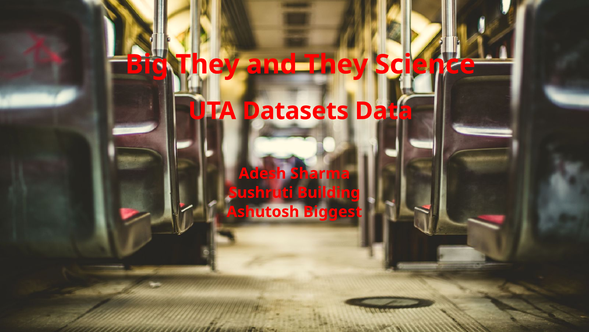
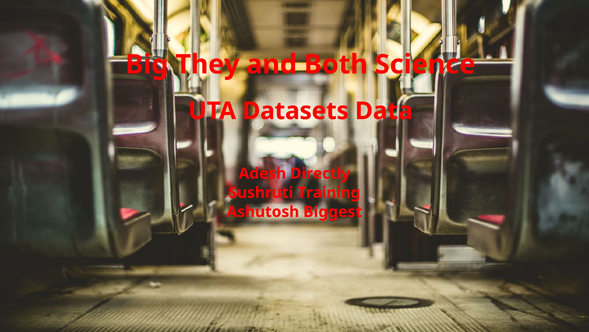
and They: They -> Both (336, 64)
Sharma: Sharma -> Directly (320, 173)
Building: Building -> Training (329, 192)
